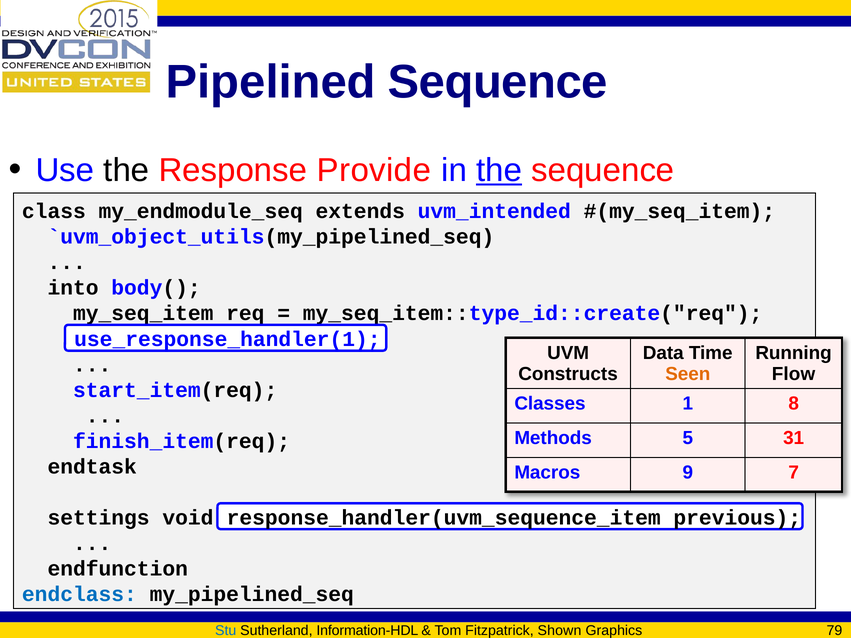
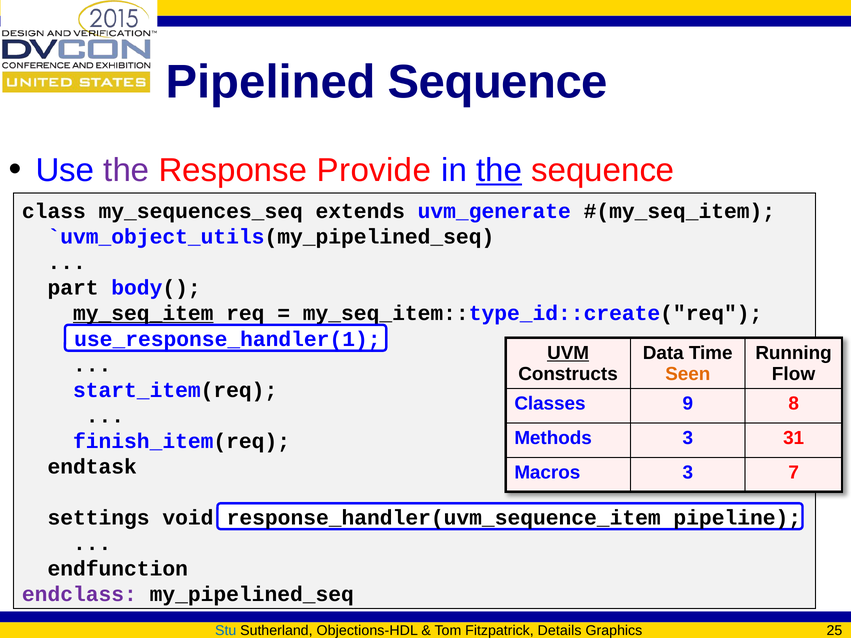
the colour: black -> purple (126, 170)
my_endmodule_seq: my_endmodule_seq -> my_sequences_seq (201, 211)
uvm_intended: uvm_intended -> uvm_generate (494, 211)
into: into -> part (73, 288)
my_seq_item underline: none -> present (143, 314)
UVM underline: none -> present (568, 353)
1: 1 -> 9 (688, 404)
Methods 5: 5 -> 3 (688, 438)
Macros 9: 9 -> 3 (688, 473)
previous: previous -> pipeline (737, 518)
endclass colour: blue -> purple (79, 594)
Information-HDL: Information-HDL -> Objections-HDL (367, 631)
Shown: Shown -> Details (560, 631)
79: 79 -> 25 (834, 631)
